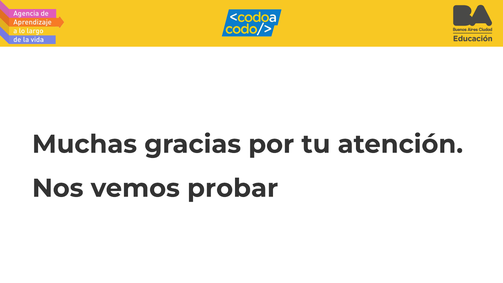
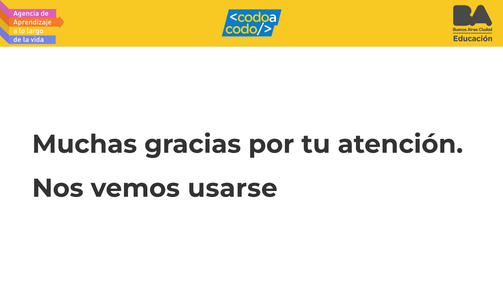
probar: probar -> usarse (233, 188)
